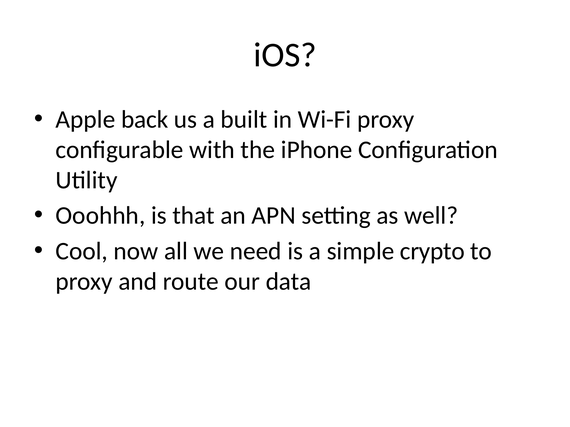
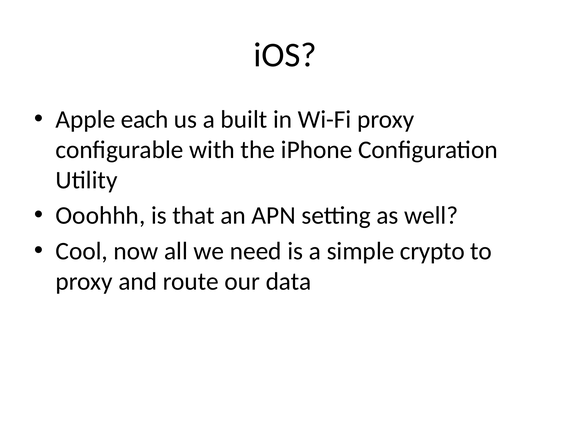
back: back -> each (145, 120)
